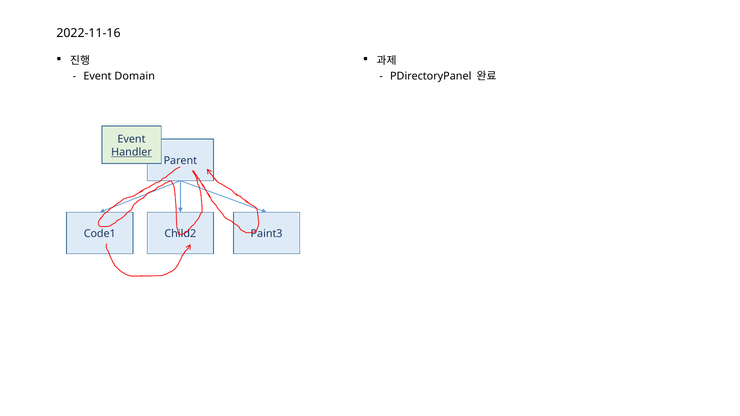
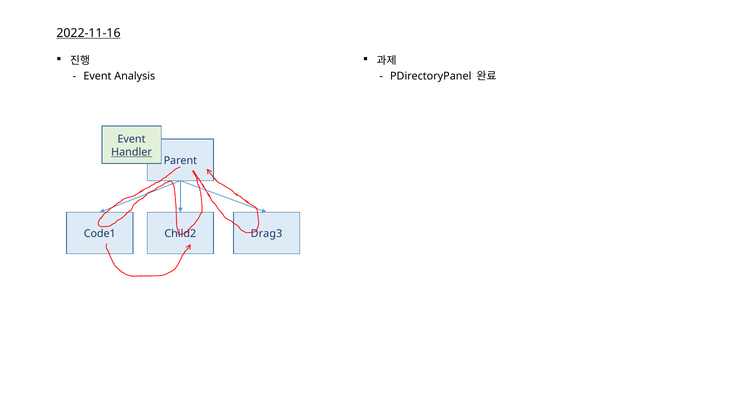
2022-11-16 underline: none -> present (88, 33)
Domain: Domain -> Analysis (135, 76)
Paint3: Paint3 -> Drag3 (267, 234)
